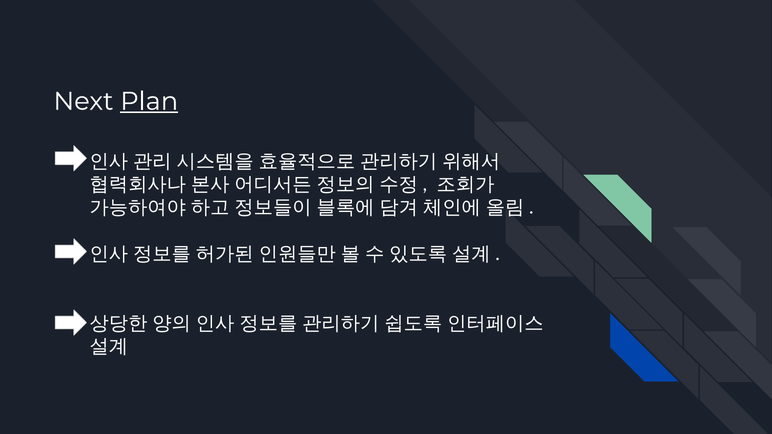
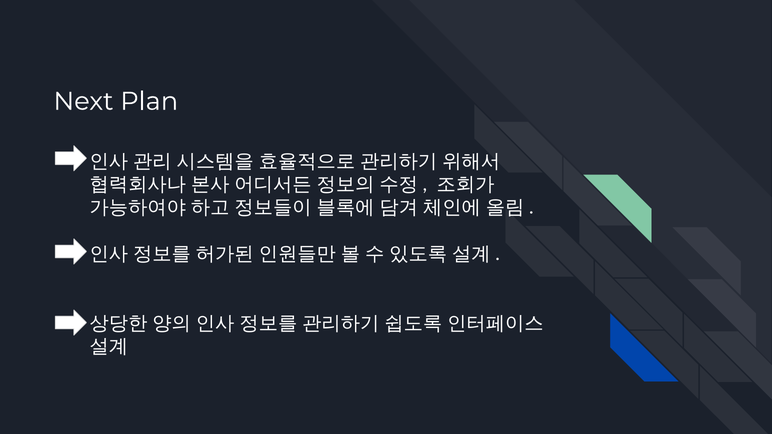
Plan underline: present -> none (149, 101)
